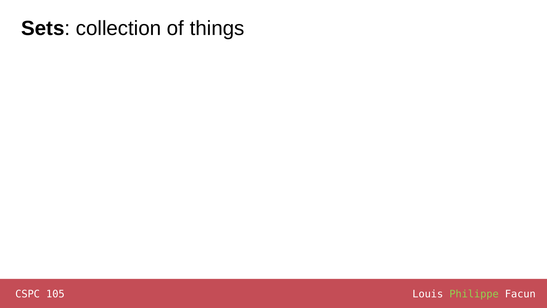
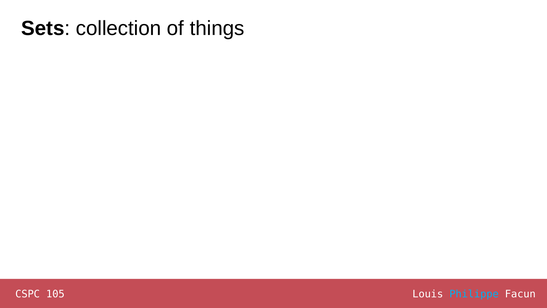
Philippe colour: light green -> light blue (474, 294)
